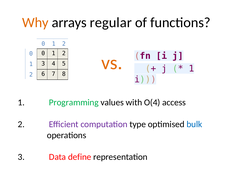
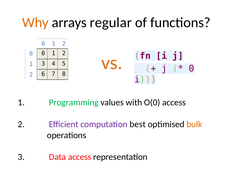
1: 1 -> 0 (191, 68)
O(4: O(4 -> O(0 (152, 102)
type: type -> best (138, 124)
bulk colour: blue -> orange (194, 124)
Data define: define -> access (80, 157)
